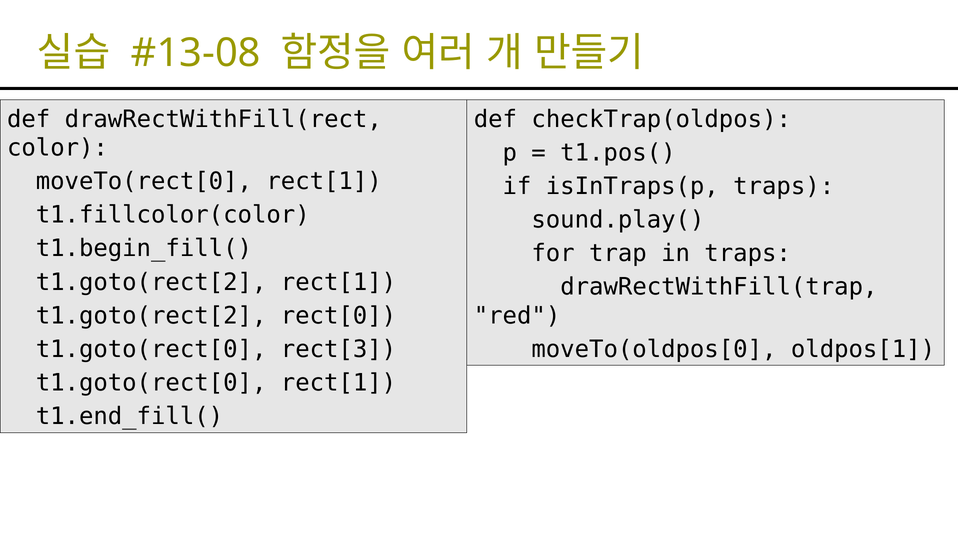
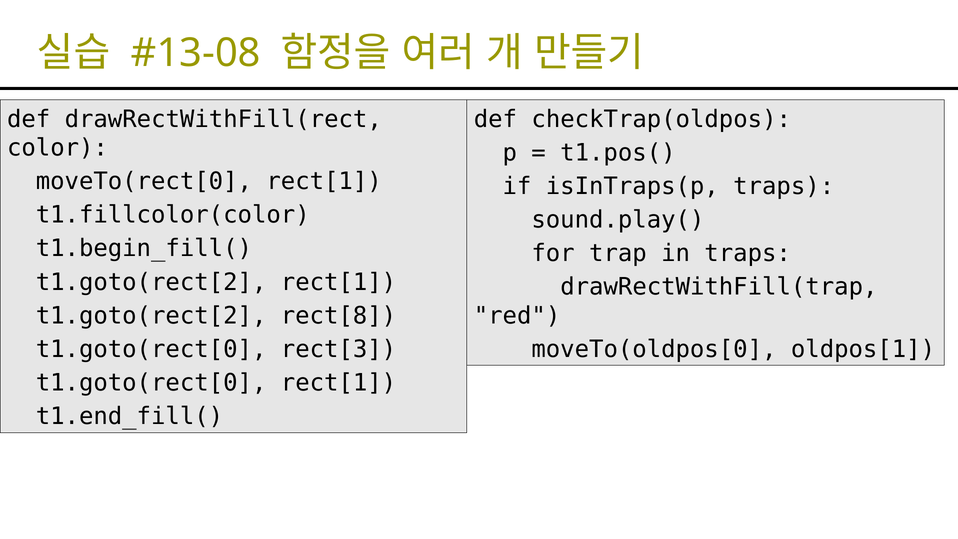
rect[0: rect[0 -> rect[8 (338, 316)
